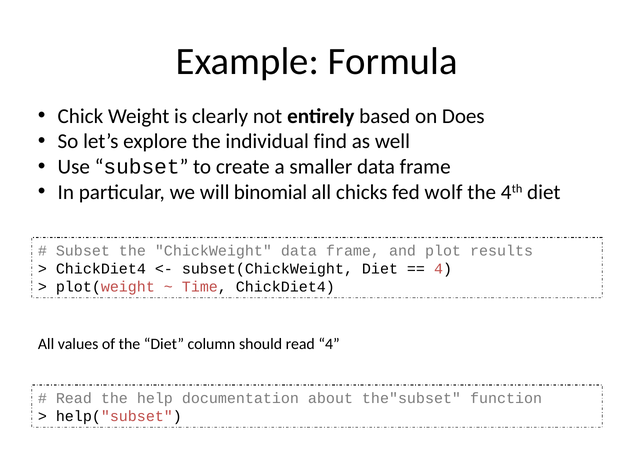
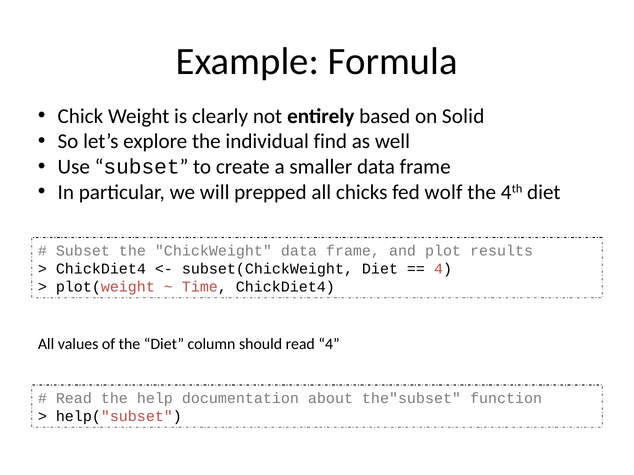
Does: Does -> Solid (463, 116)
binomial: binomial -> prepped (270, 192)
